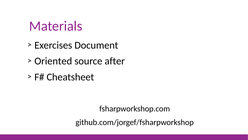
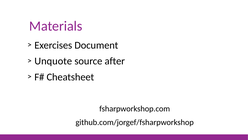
Oriented: Oriented -> Unquote (53, 61)
